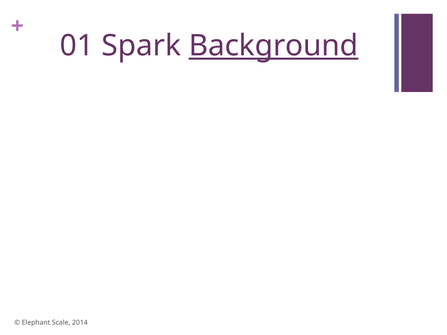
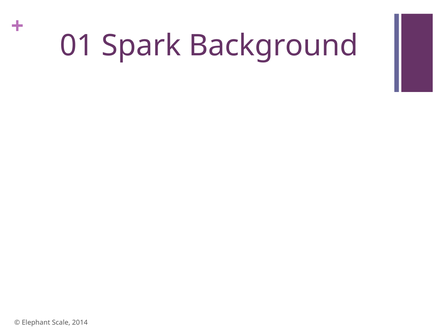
Background underline: present -> none (274, 46)
